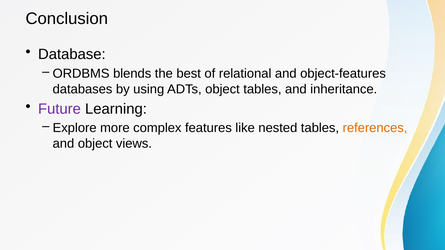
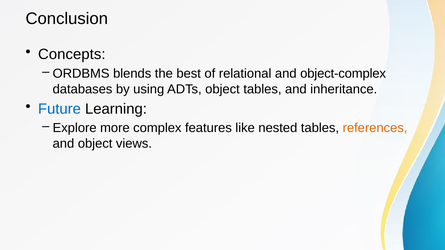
Database: Database -> Concepts (72, 54)
object-features: object-features -> object-complex (343, 74)
Future colour: purple -> blue (59, 109)
